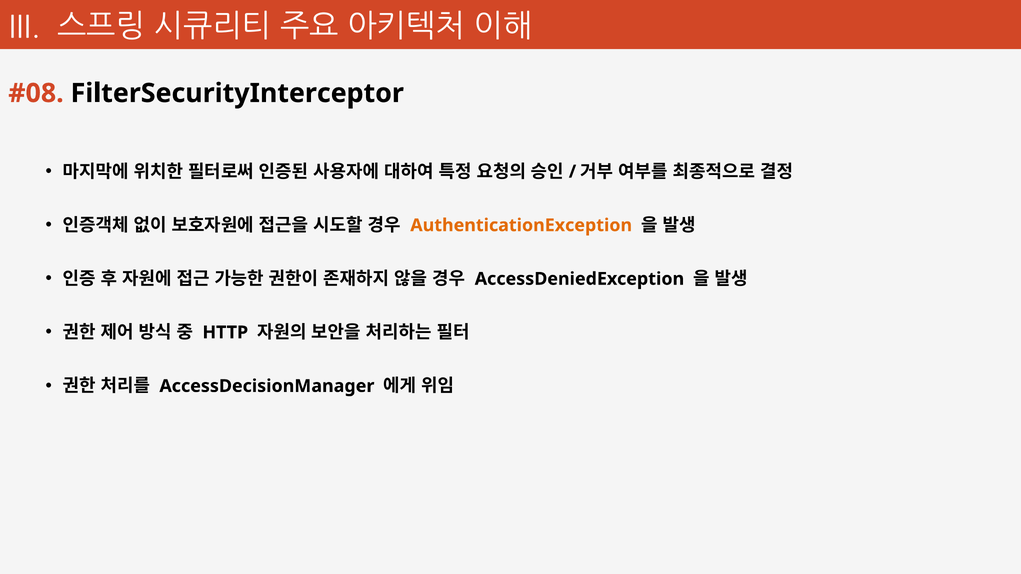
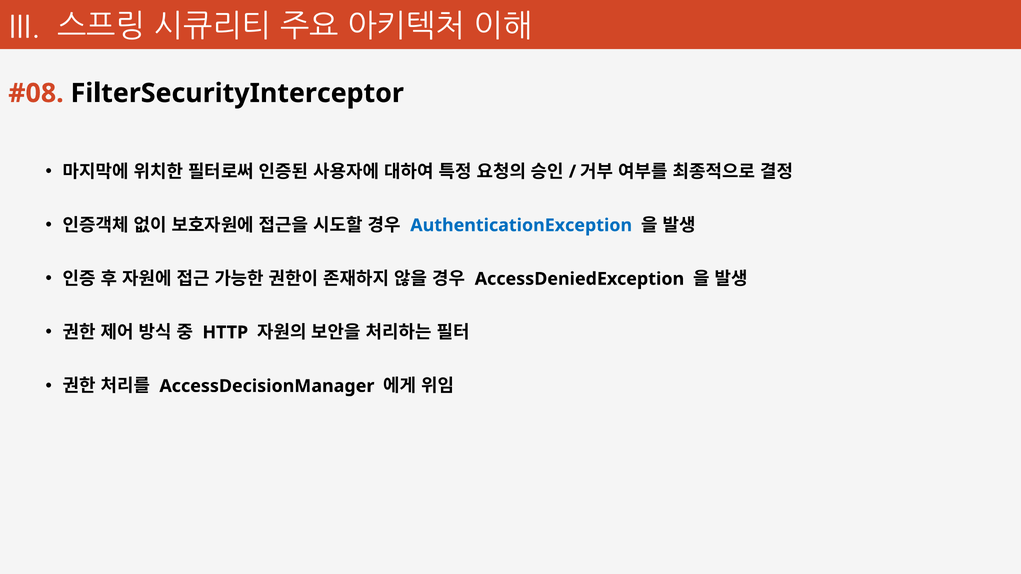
AuthenticationException colour: orange -> blue (521, 225)
